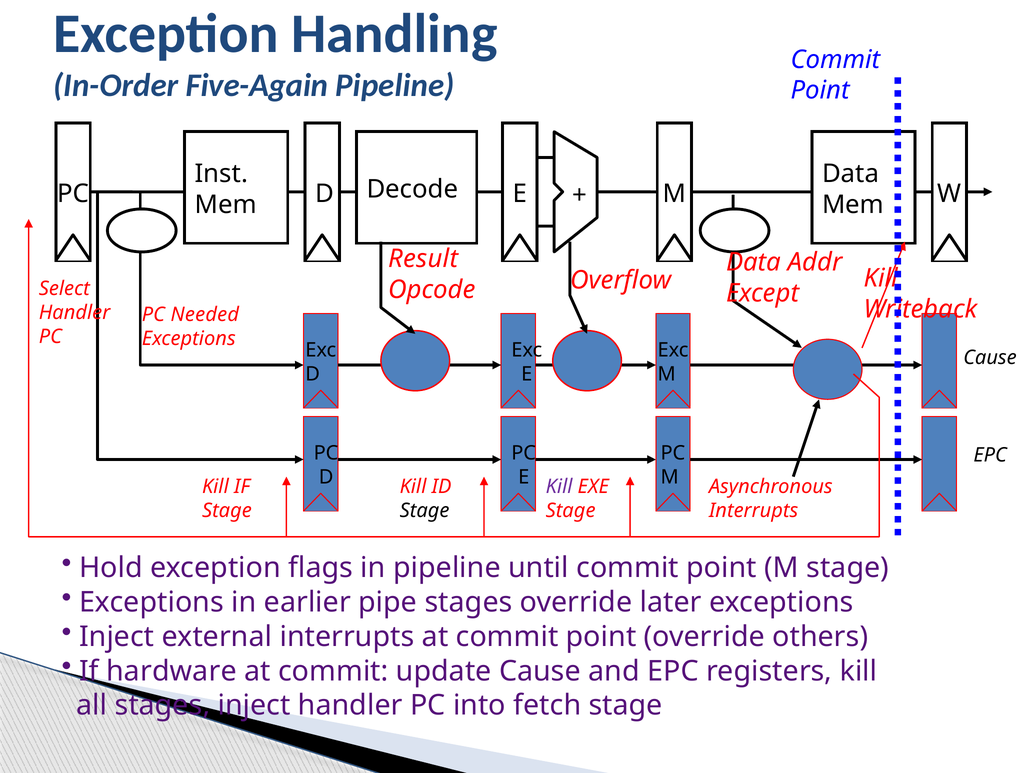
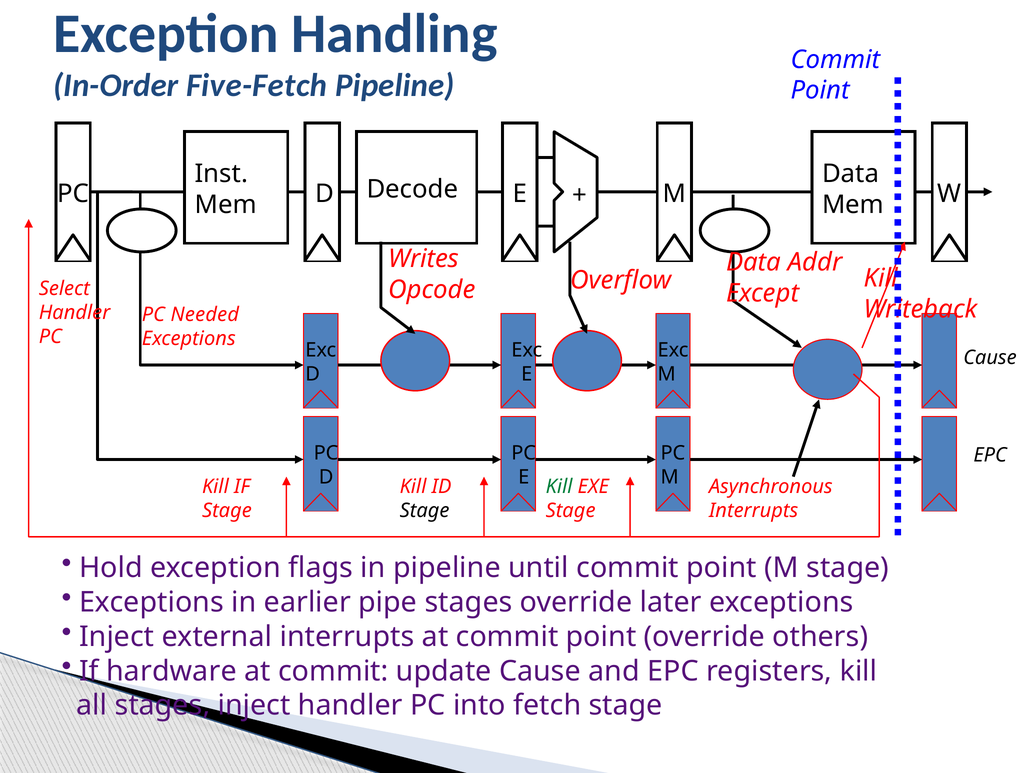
Five-Again: Five-Again -> Five-Fetch (257, 85)
Result: Result -> Writes (424, 259)
Kill colour: purple -> green (559, 487)
